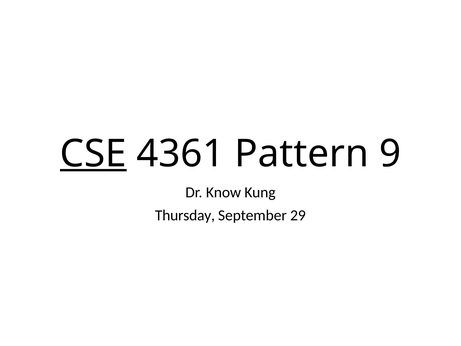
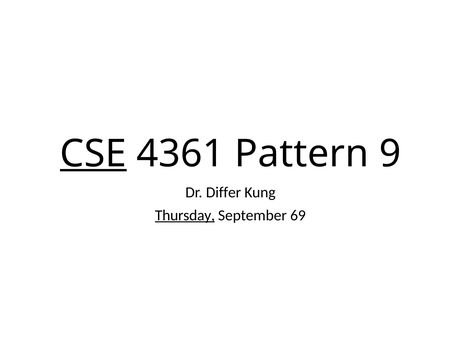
Know: Know -> Differ (224, 192)
Thursday underline: none -> present (185, 215)
29: 29 -> 69 (298, 215)
